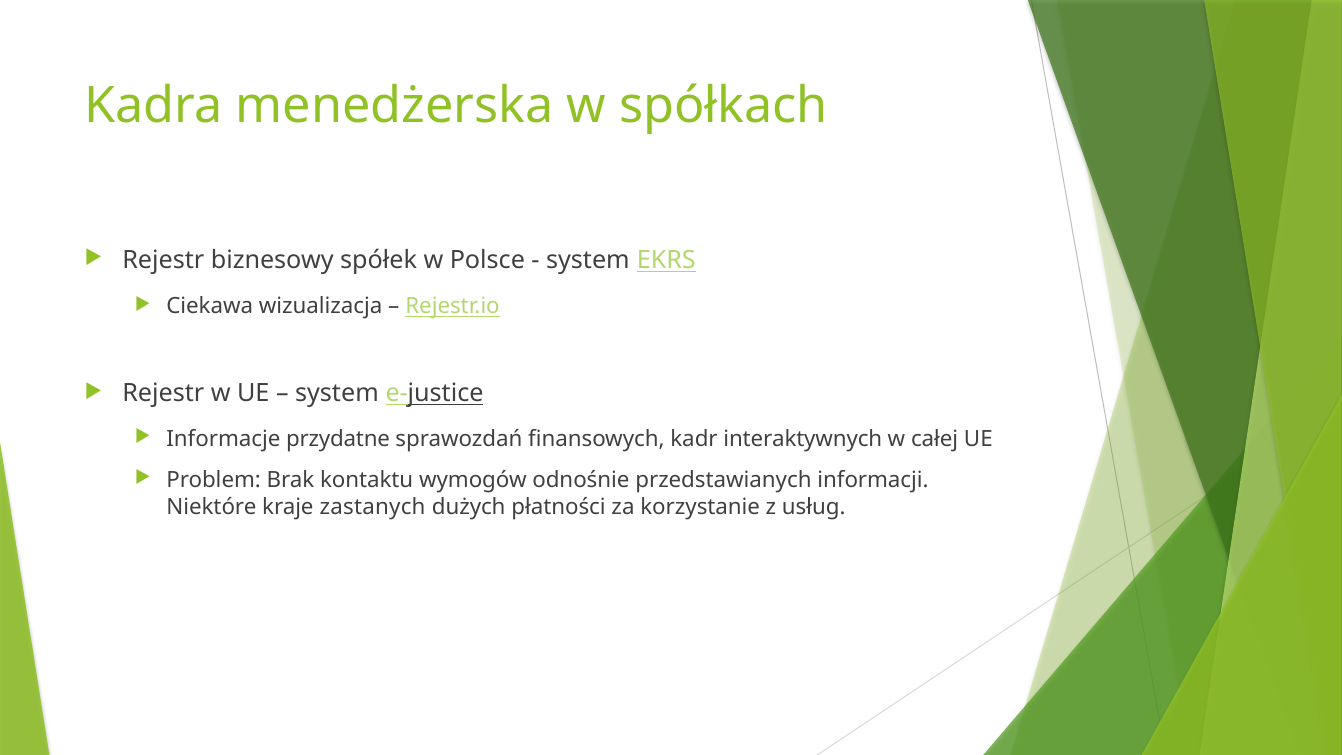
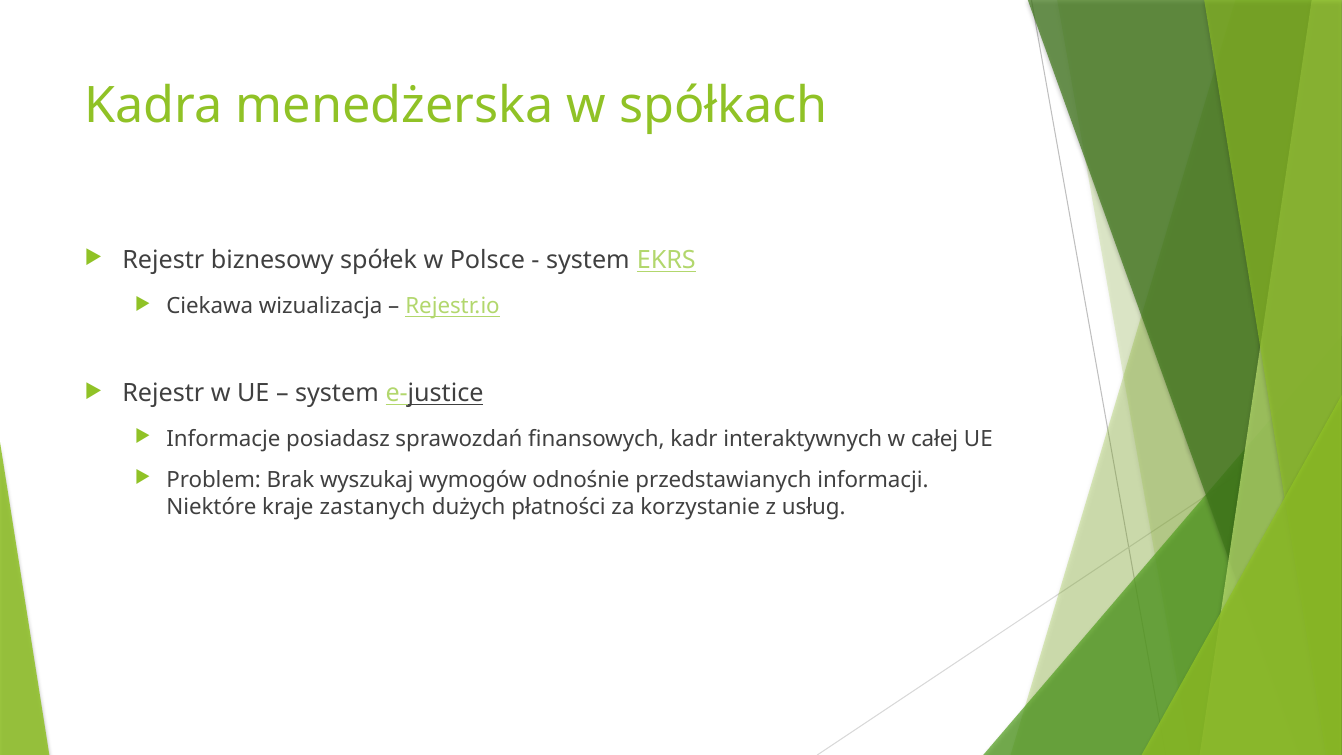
przydatne: przydatne -> posiadasz (338, 439)
kontaktu: kontaktu -> wyszukaj (367, 480)
